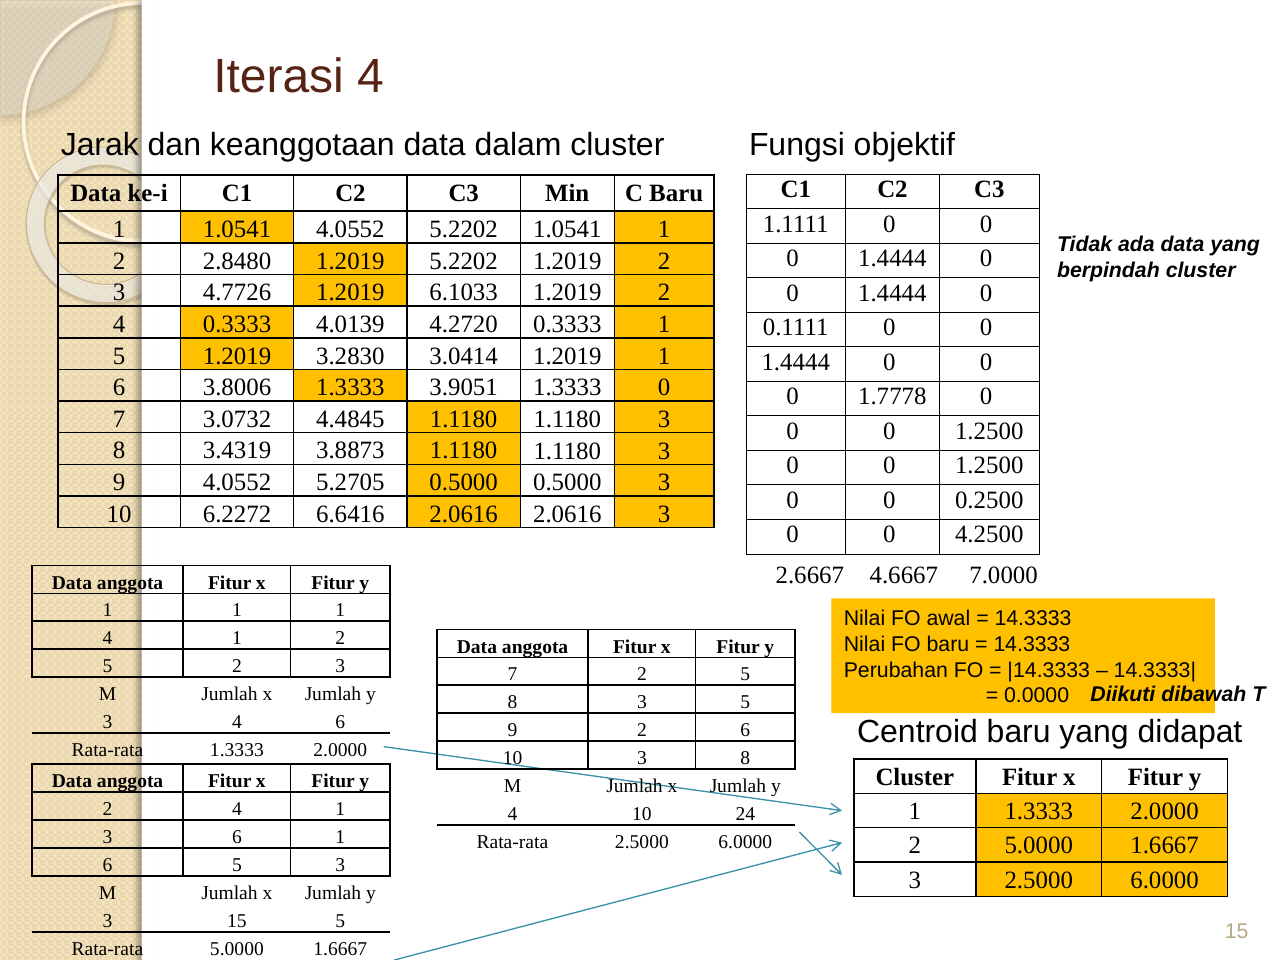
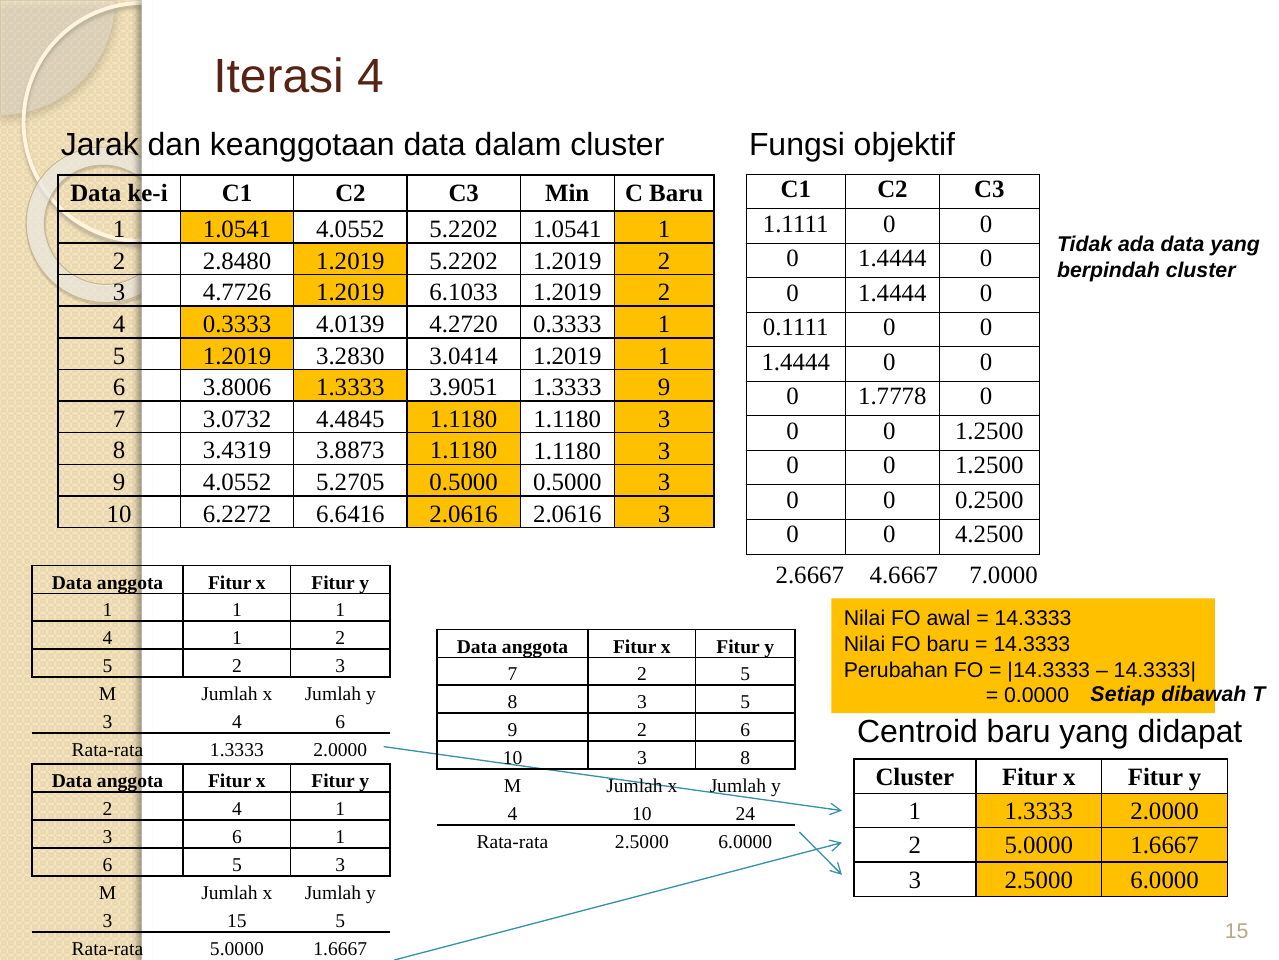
1.3333 0: 0 -> 9 (664, 387)
Diikuti: Diikuti -> Setiap (1123, 694)
